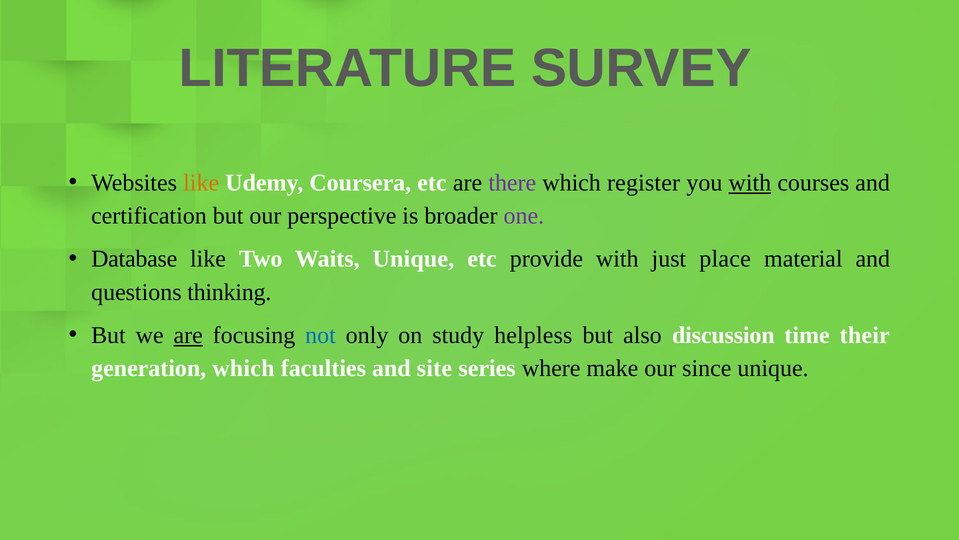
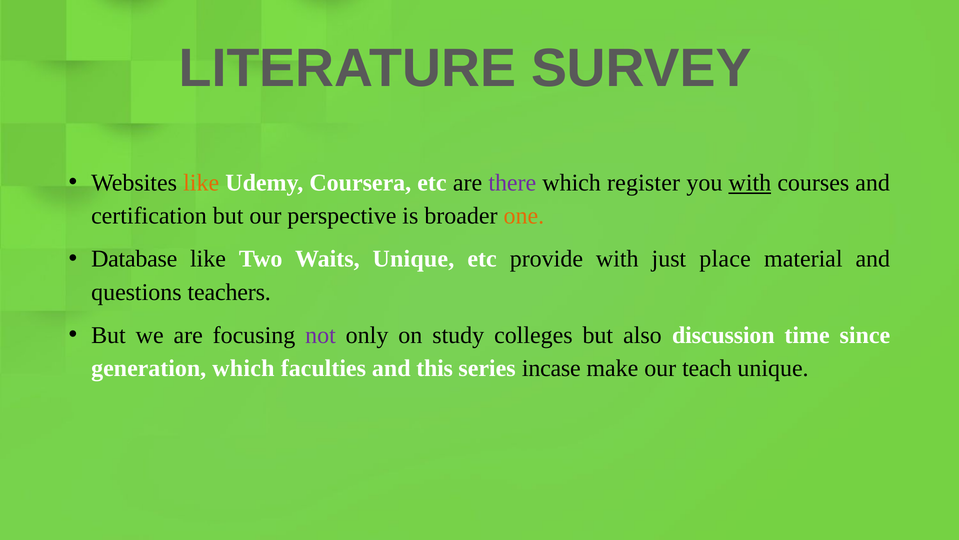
one colour: purple -> orange (524, 216)
thinking: thinking -> teachers (229, 292)
are underline: present -> none (188, 335)
not colour: blue -> purple (321, 335)
helpless: helpless -> colleges (533, 335)
their: their -> since (865, 335)
site: site -> this (435, 368)
where: where -> incase (551, 368)
since: since -> teach (707, 368)
